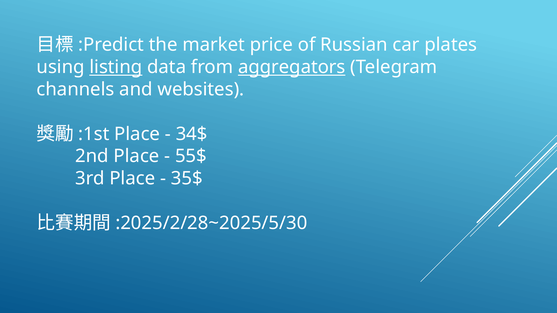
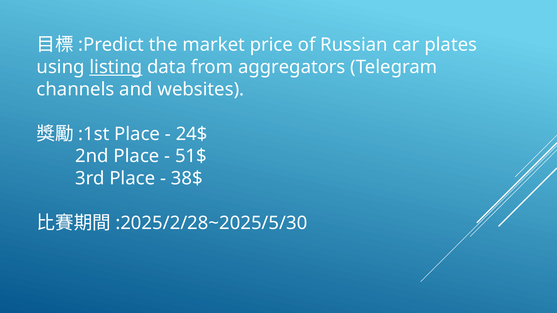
aggregators underline: present -> none (292, 67)
34$: 34$ -> 24$ (192, 134)
55$: 55$ -> 51$ (191, 156)
35$: 35$ -> 38$ (187, 179)
